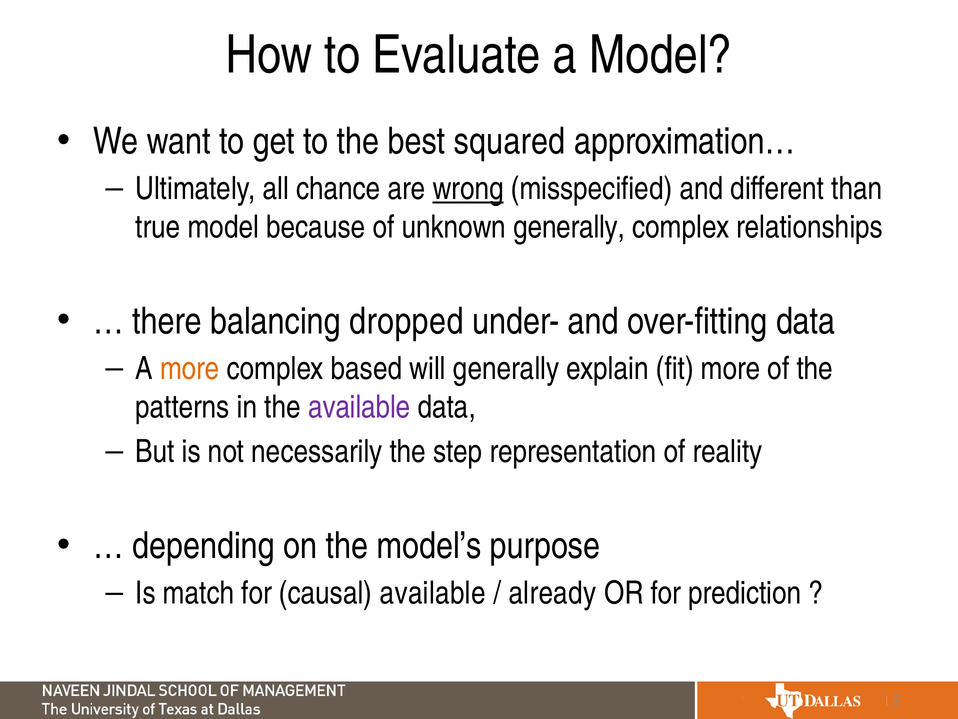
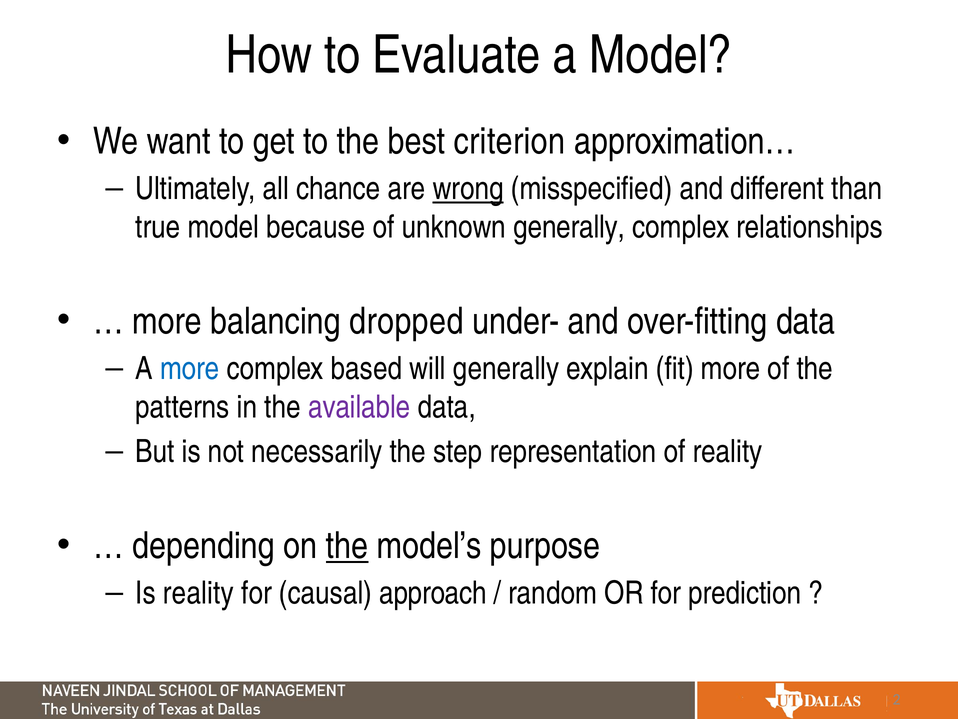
squared: squared -> criterion (510, 141)
there: there -> more (167, 321)
more colour: orange -> blue (190, 369)
the underline: none -> present (347, 545)
Is match: match -> reality (198, 593)
causal available: available -> approach (433, 593)
already: already -> random (553, 593)
